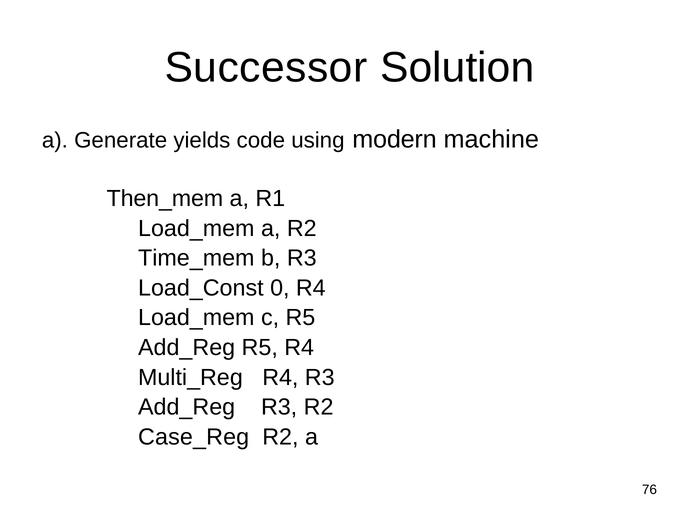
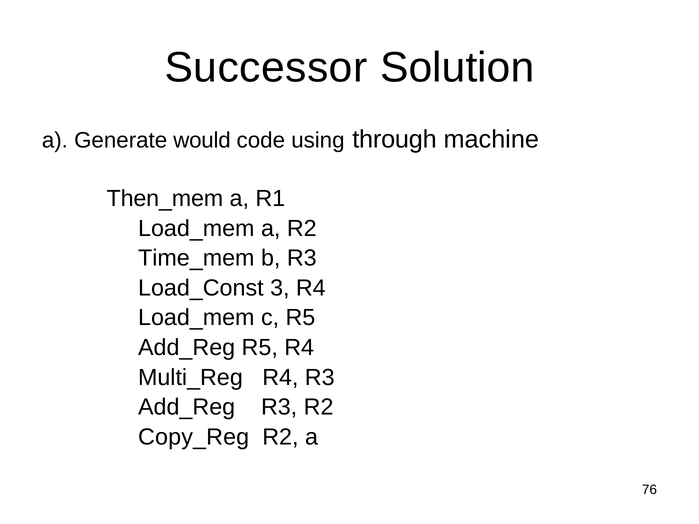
yields: yields -> would (202, 140)
modern: modern -> through (394, 139)
0: 0 -> 3 (280, 288)
Case_Reg: Case_Reg -> Copy_Reg (194, 437)
